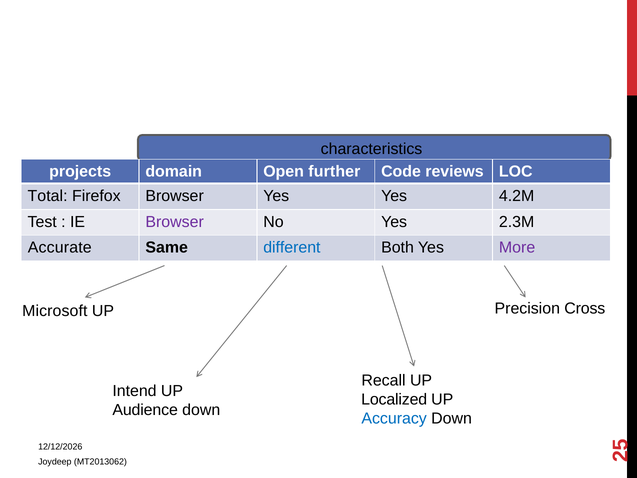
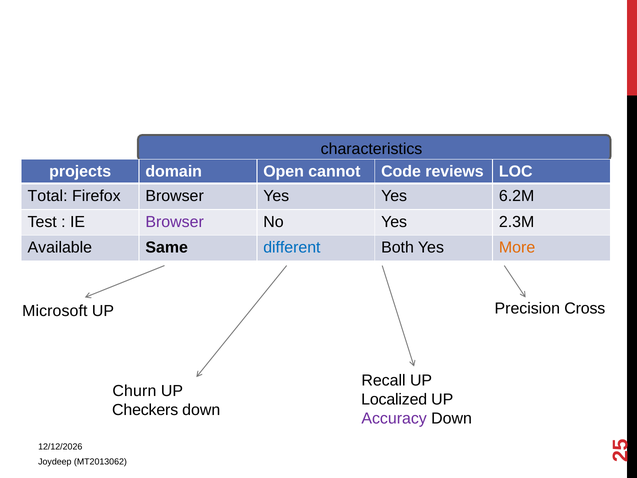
further: further -> cannot (334, 172)
4.2M: 4.2M -> 6.2M (517, 196)
Accurate: Accurate -> Available (60, 248)
More colour: purple -> orange (517, 248)
Intend: Intend -> Churn (134, 391)
Audience: Audience -> Checkers (145, 410)
Accuracy colour: blue -> purple (394, 418)
